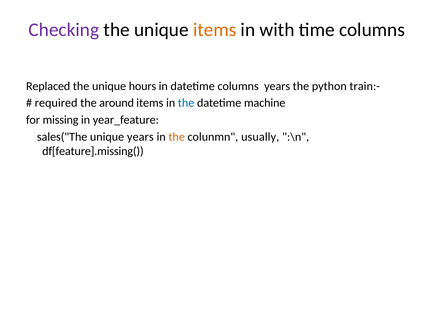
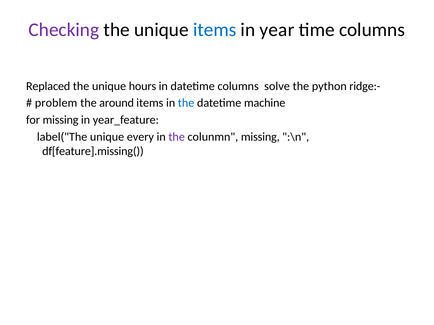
items colour: orange -> blue (215, 30)
with: with -> year (277, 30)
columns years: years -> solve (277, 86)
train:-: train:- -> ridge:- (365, 86)
required: required -> problem (56, 103)
sales("The: sales("The -> label("The (62, 137)
unique years: years -> every (140, 137)
the colour: orange -> purple (177, 137)
colunmn usually: usually -> missing (260, 137)
